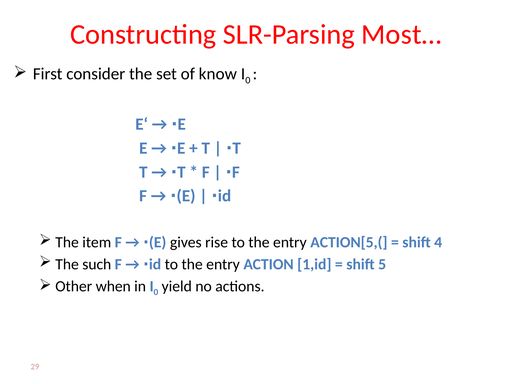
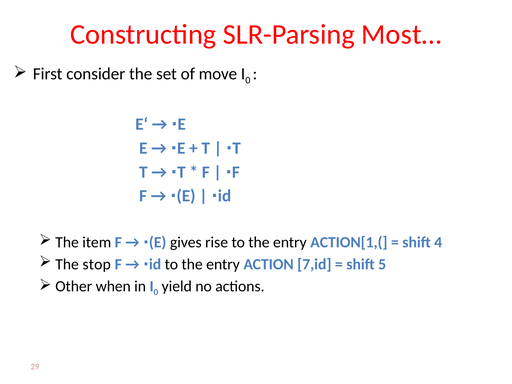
know: know -> move (218, 74)
ACTION[5,(: ACTION[5,( -> ACTION[1,( (349, 242)
such: such -> stop (97, 264)
1,id: 1,id -> 7,id (314, 264)
